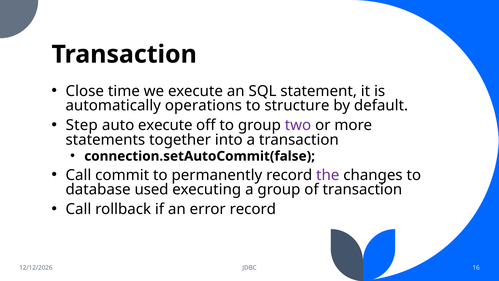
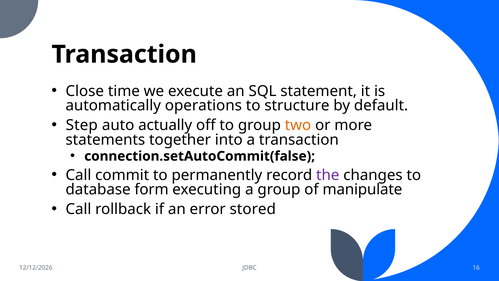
auto execute: execute -> actually (165, 125)
two colour: purple -> orange (298, 125)
used: used -> form (152, 189)
of transaction: transaction -> manipulate (362, 189)
error record: record -> stored (253, 209)
